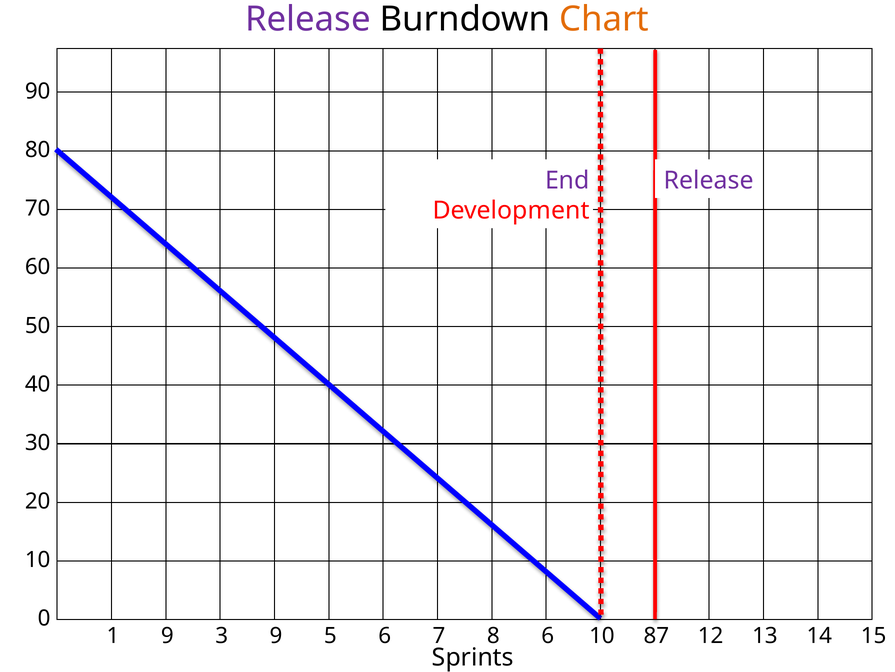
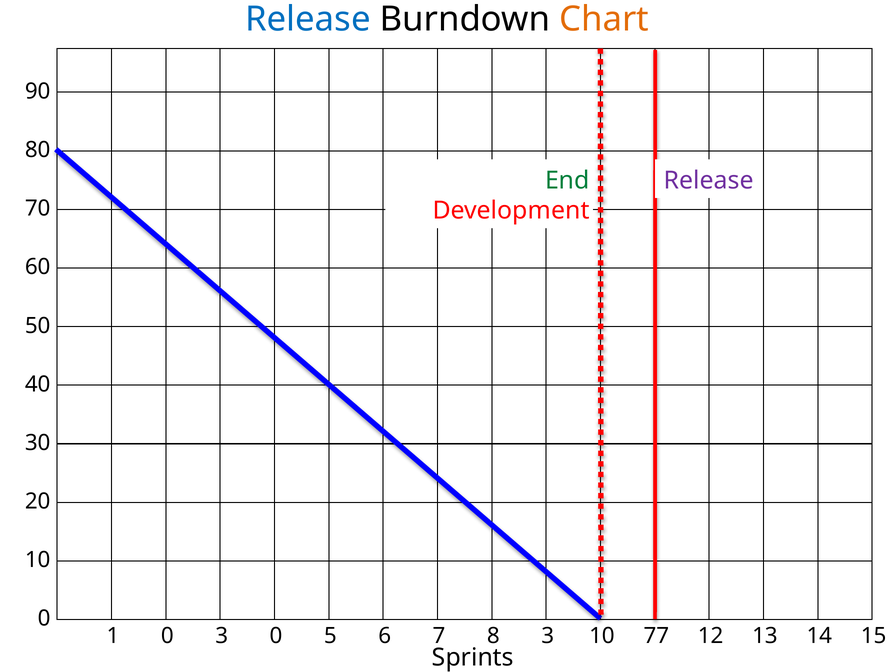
Release colour: purple -> blue (308, 19)
End colour: purple -> green (567, 180)
1 9: 9 -> 0 (167, 635)
3 9: 9 -> 0 (276, 635)
8 6: 6 -> 3 (548, 635)
87: 87 -> 77 (656, 635)
